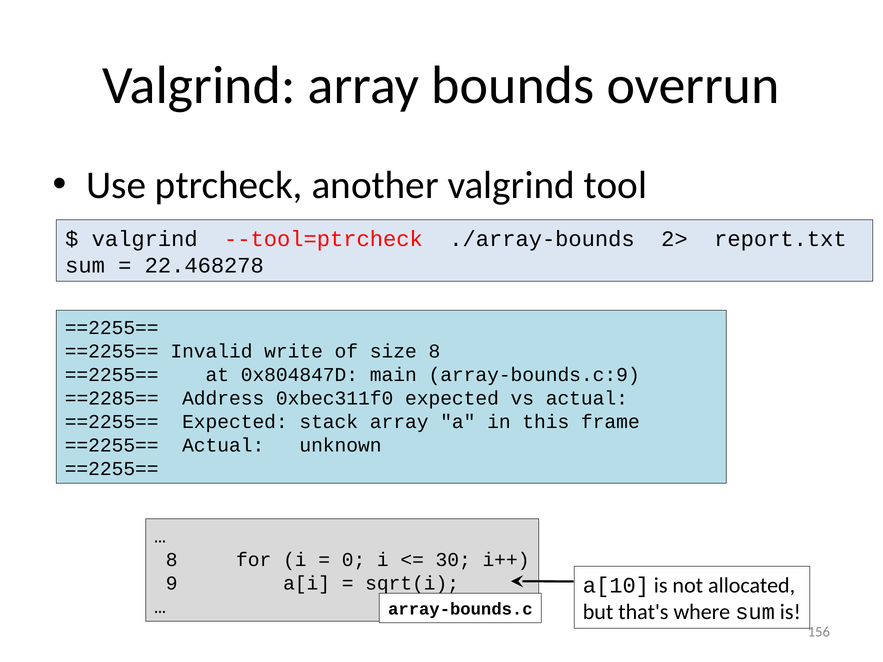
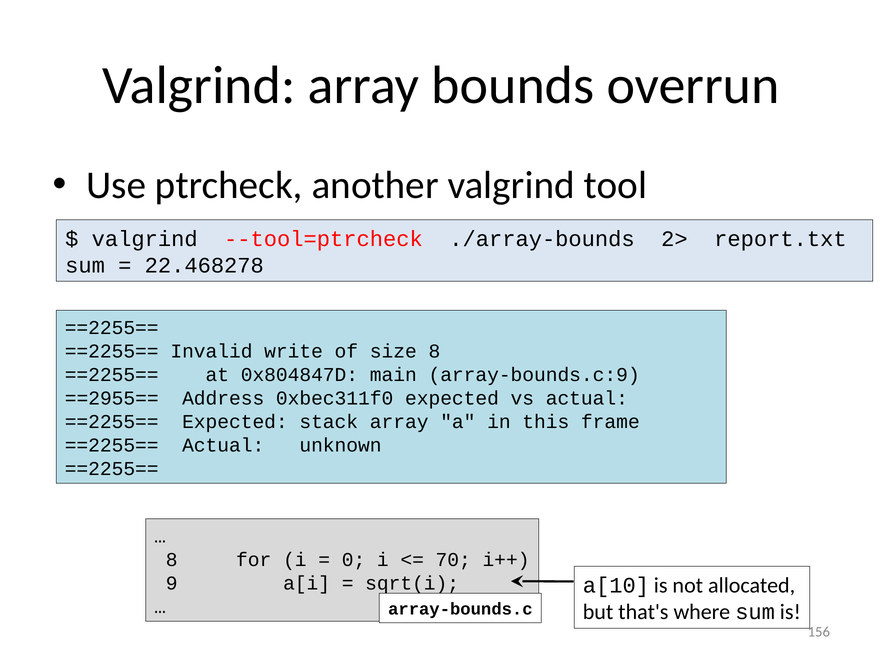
==2285==: ==2285== -> ==2955== (112, 398)
30: 30 -> 70 (453, 560)
